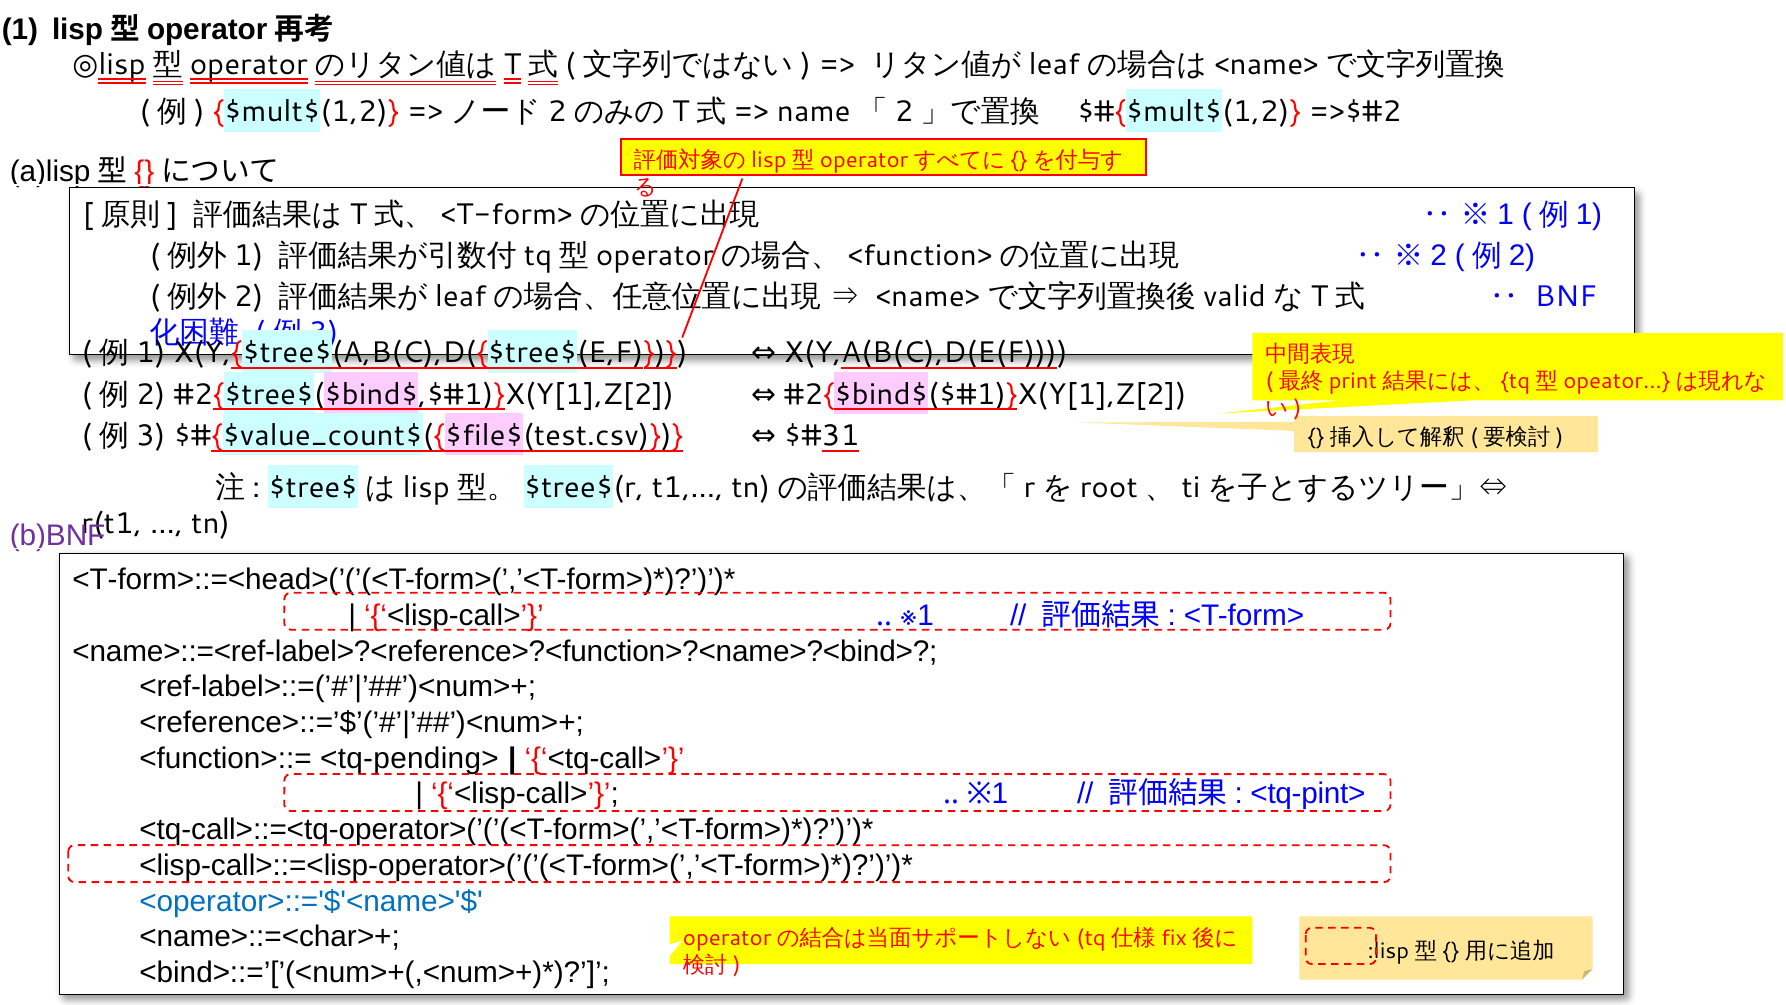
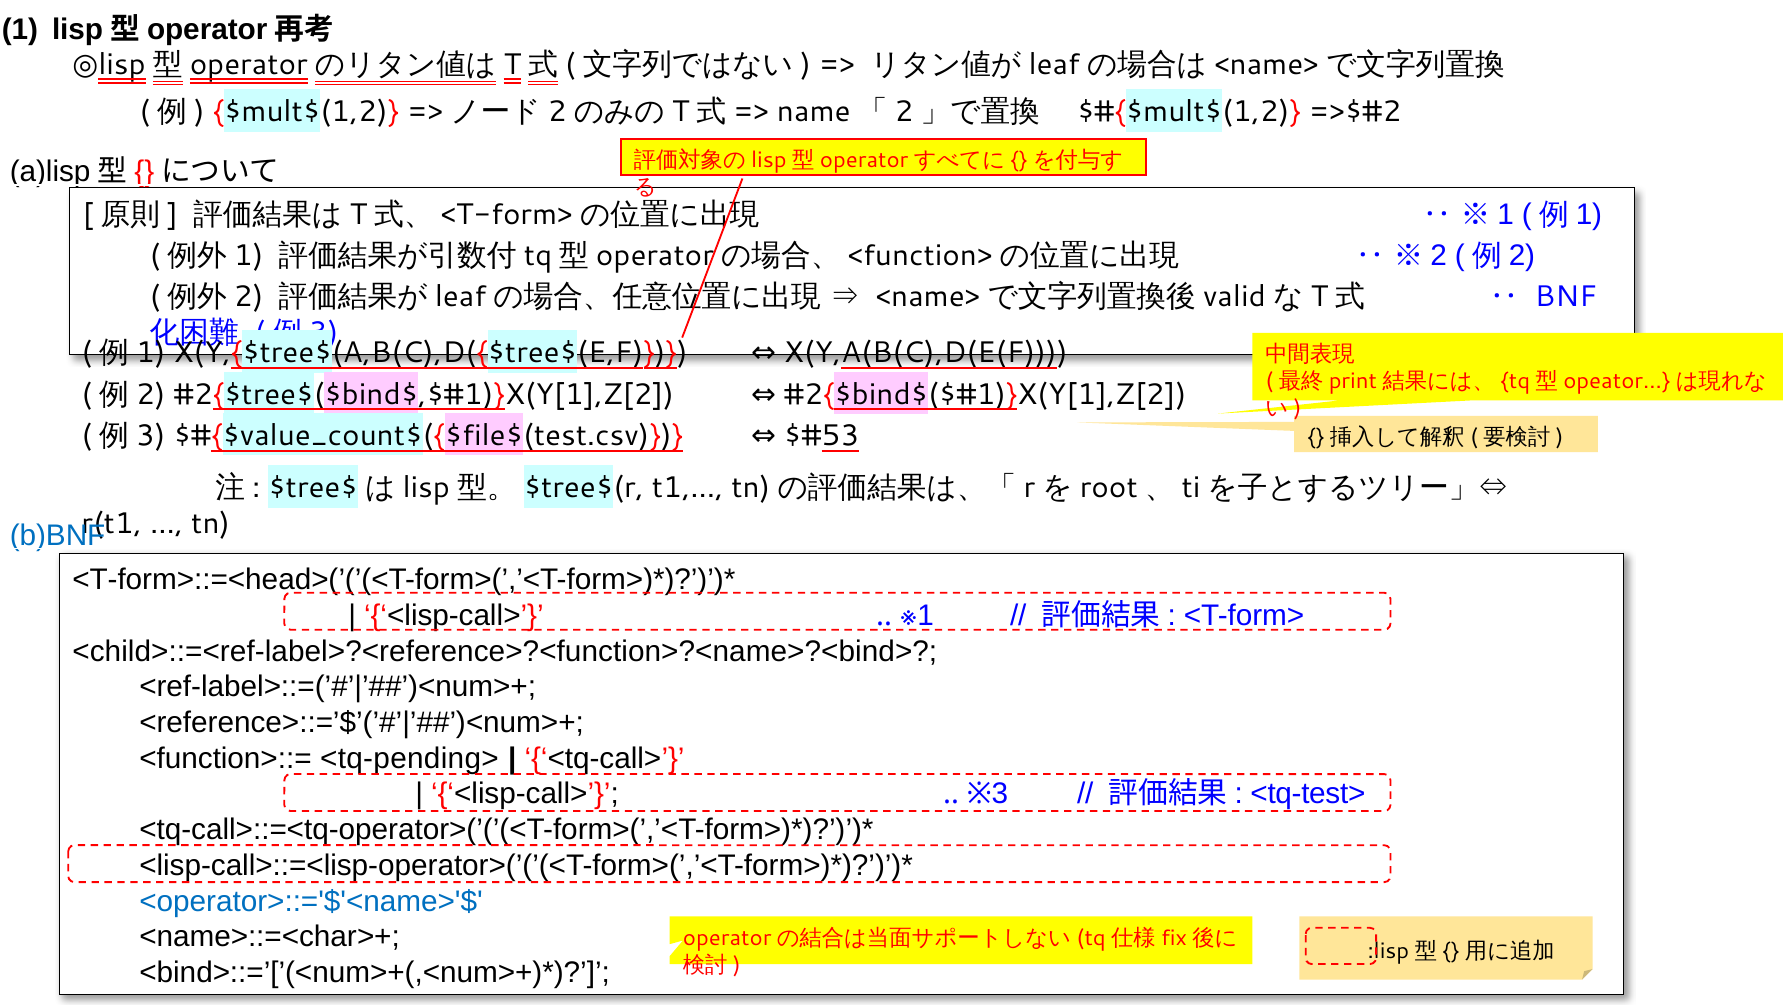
31: 31 -> 53 (841, 435)
b)BNF colour: purple -> blue (58, 535)
<name>::=<ref-label>?<reference>?<function>?<name>?<bind>: <name>::=<ref-label>?<reference>?<function>?<name>?<bind> -> <child>::=<ref-label>?<reference>?<function>?<name>?<bind> (505, 651)
<lisp-call> 1: 1 -> 3 (1000, 794)
<tq-pint>: <tq-pint> -> <tq-test> (1308, 794)
